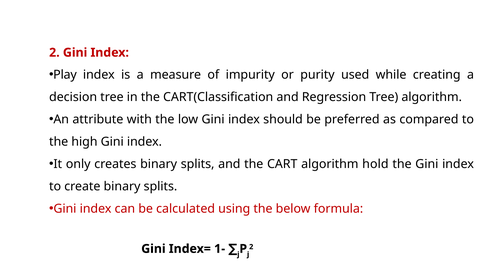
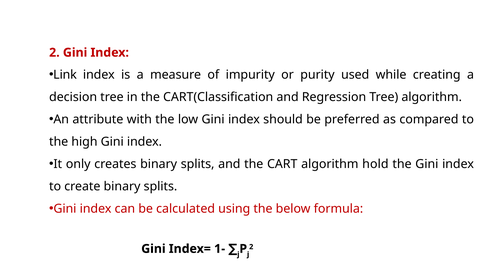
Play: Play -> Link (65, 75)
